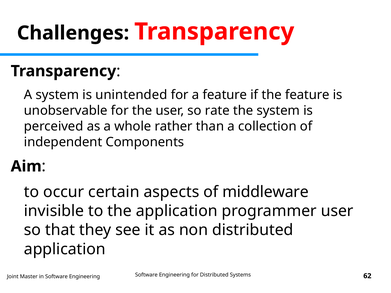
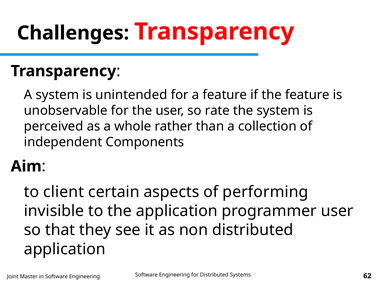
occur: occur -> client (64, 192)
middleware: middleware -> performing (265, 192)
